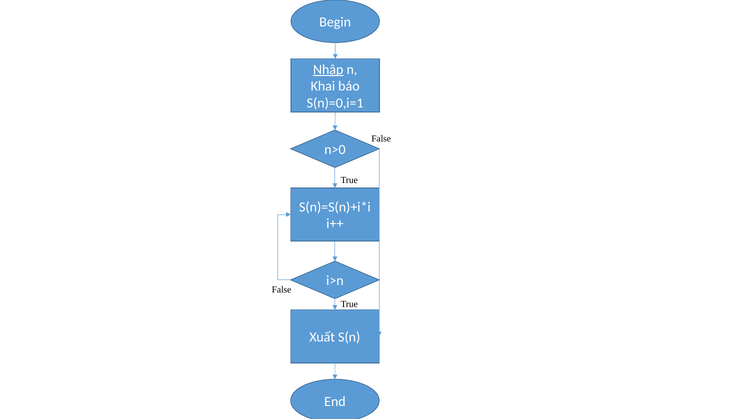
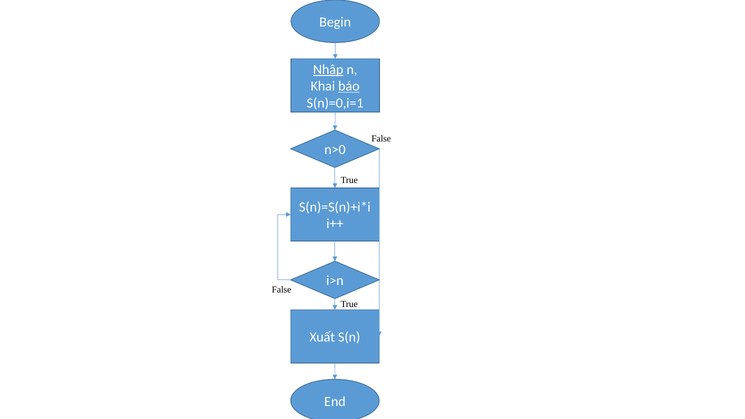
báo underline: none -> present (349, 86)
